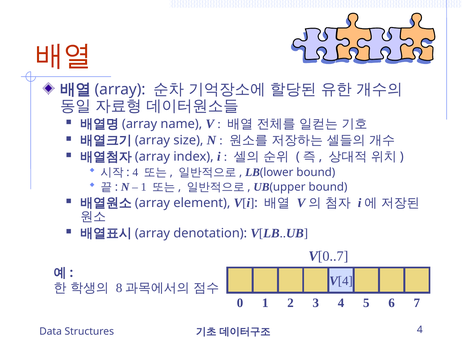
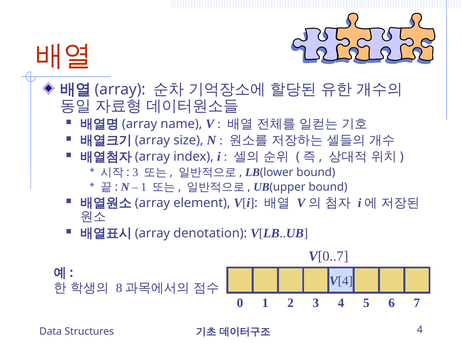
4: 4 -> 3 (135, 172)
